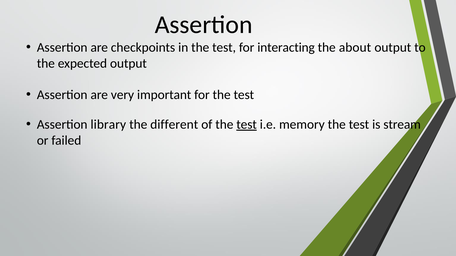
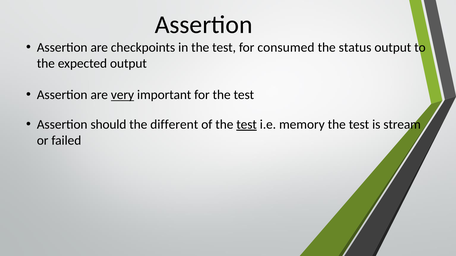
interacting: interacting -> consumed (286, 48)
about: about -> status (355, 48)
very underline: none -> present (122, 95)
library: library -> should (108, 125)
